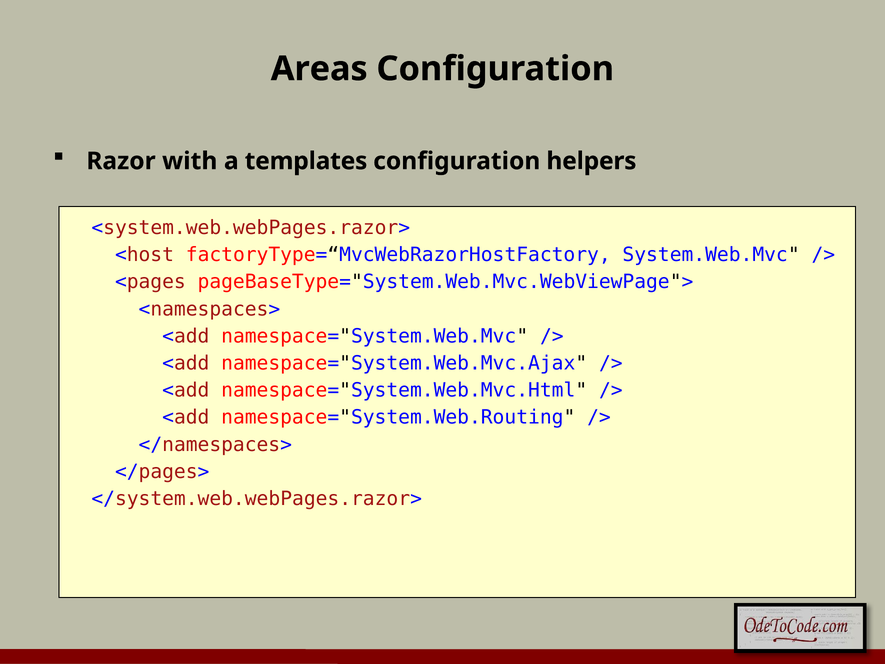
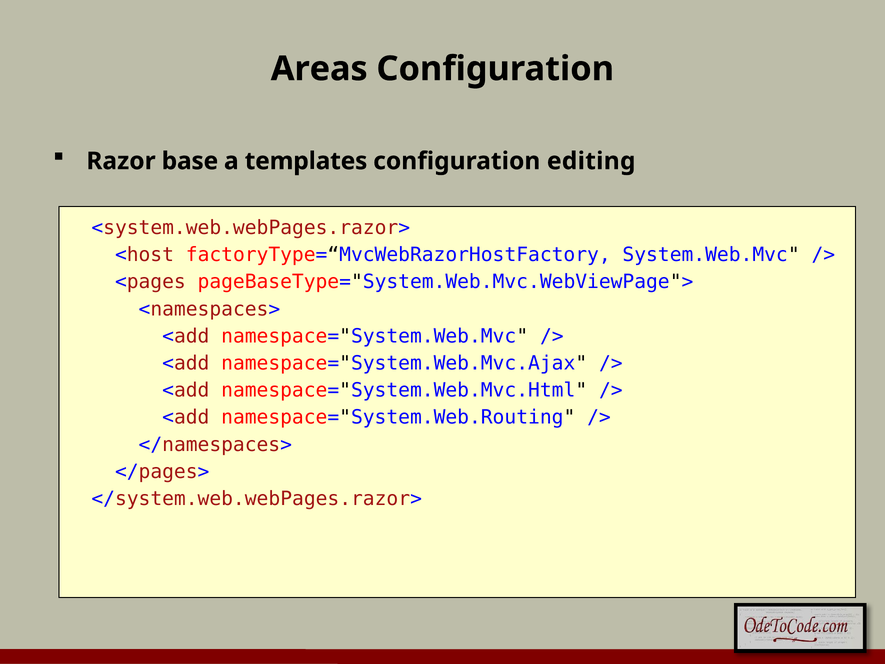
with: with -> base (190, 161)
helpers: helpers -> editing (591, 161)
